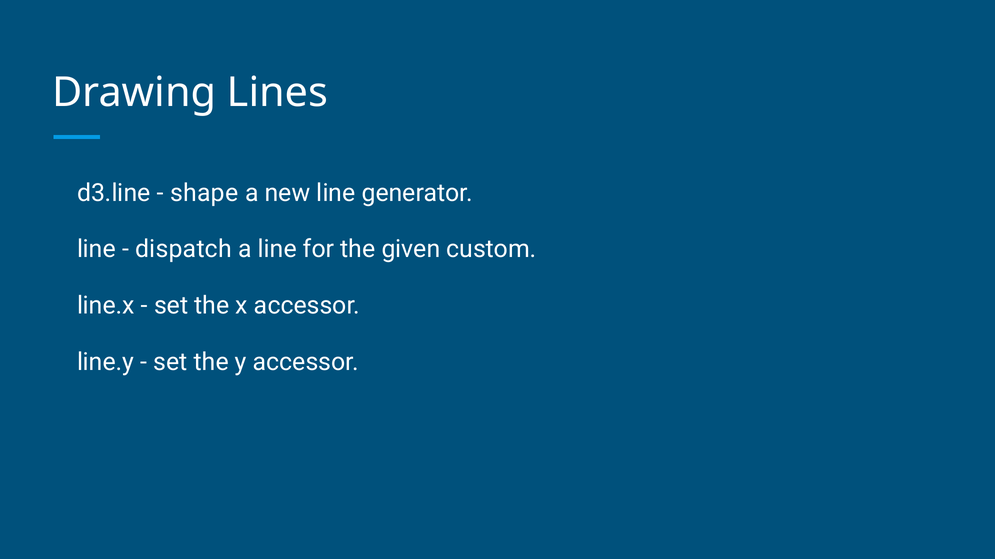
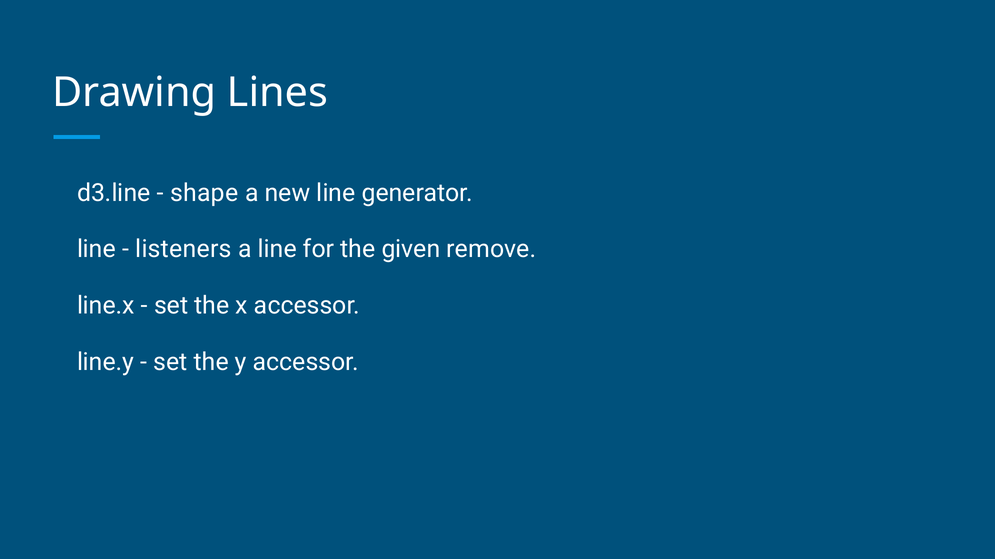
dispatch: dispatch -> listeners (183, 250)
custom: custom -> remove (491, 250)
